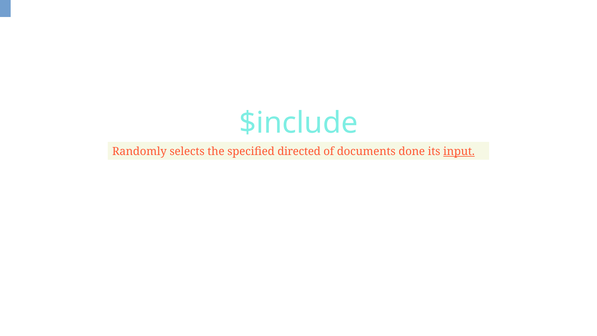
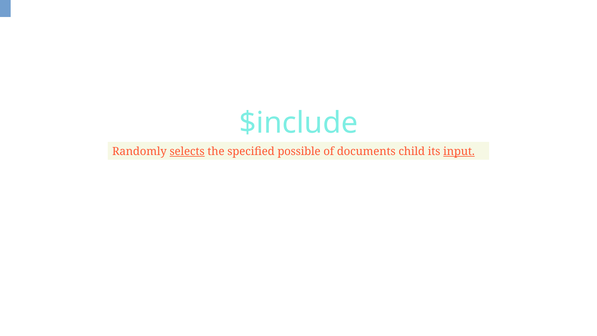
selects underline: none -> present (187, 151)
directed: directed -> possible (299, 151)
done: done -> child (412, 151)
